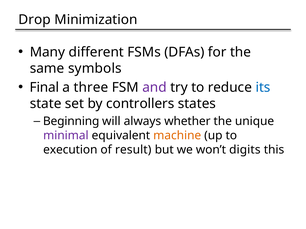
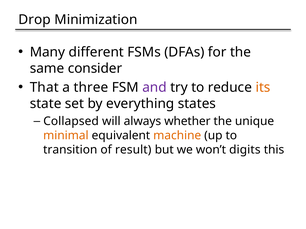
symbols: symbols -> consider (95, 69)
Final: Final -> That (44, 88)
its colour: blue -> orange (263, 88)
controllers: controllers -> everything (140, 104)
Beginning: Beginning -> Collapsed (71, 122)
minimal colour: purple -> orange (66, 136)
execution: execution -> transition (70, 150)
